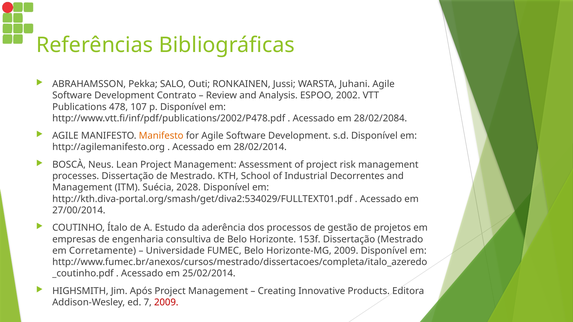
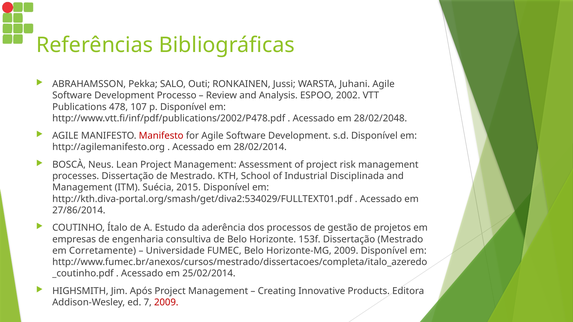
Contrato: Contrato -> Processo (177, 96)
28/02/2084: 28/02/2084 -> 28/02/2048 (381, 118)
Manifesto colour: orange -> red (161, 136)
Decorrentes: Decorrentes -> Disciplinada (357, 176)
2028: 2028 -> 2015 (189, 188)
27/00/2014: 27/00/2014 -> 27/86/2014 (79, 211)
